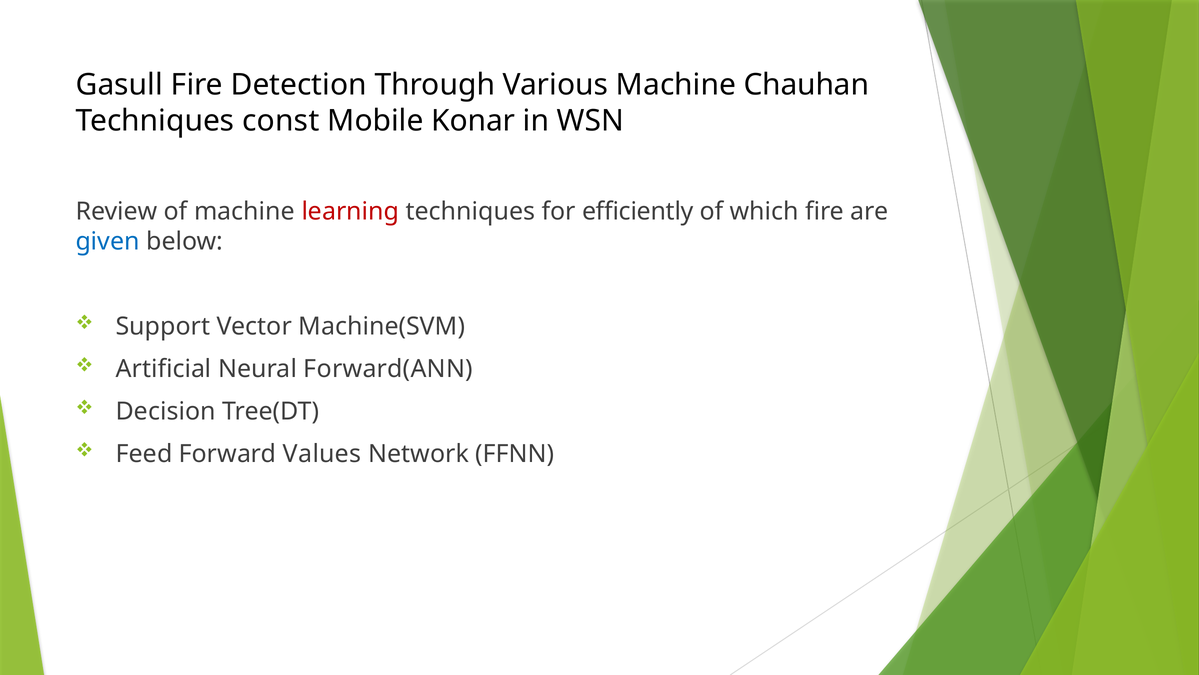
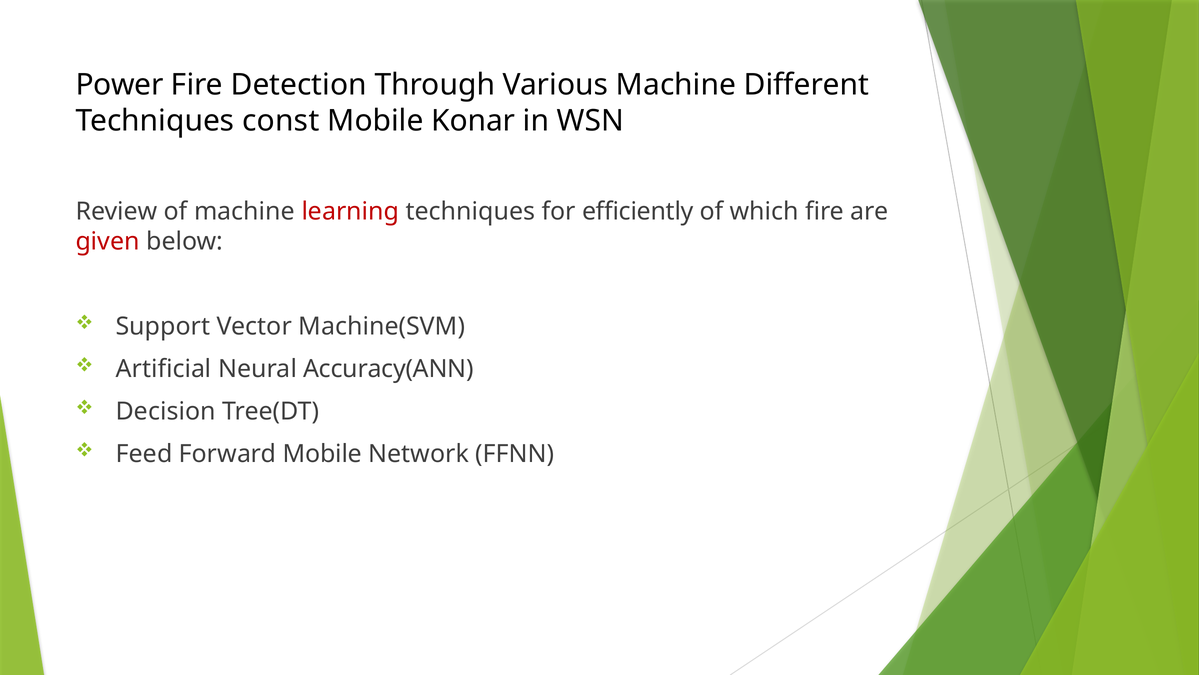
Gasull: Gasull -> Power (120, 85)
Chauhan: Chauhan -> Different (806, 85)
given colour: blue -> red (108, 241)
Forward(ANN: Forward(ANN -> Accuracy(ANN (388, 369)
Forward Values: Values -> Mobile (322, 454)
